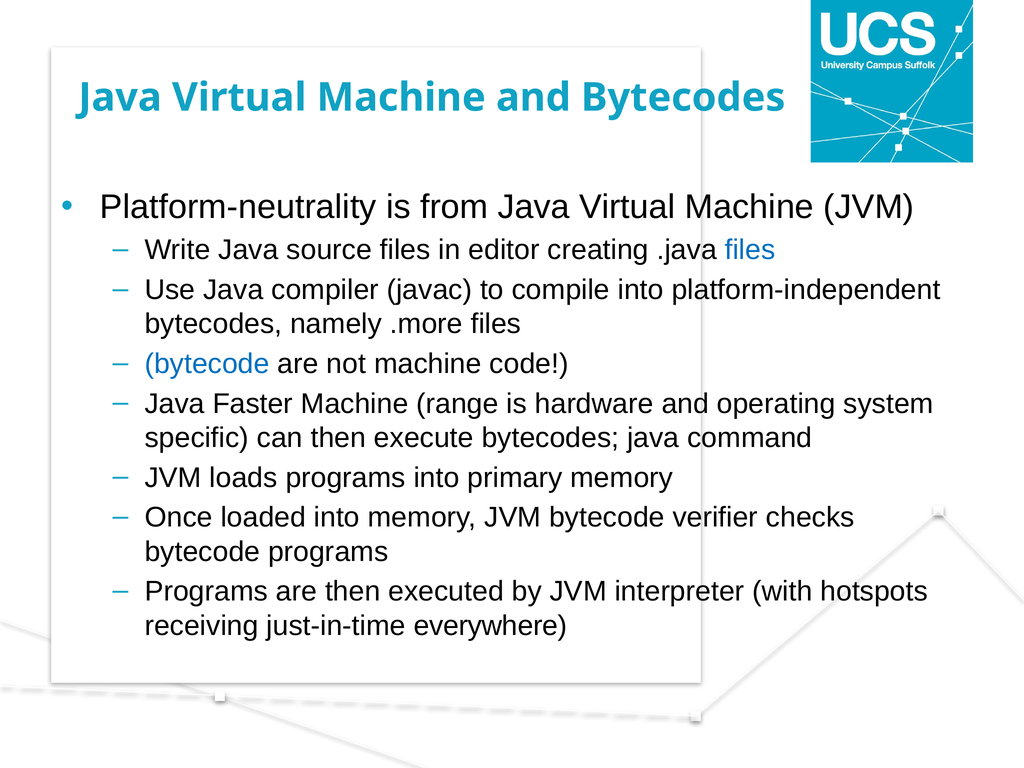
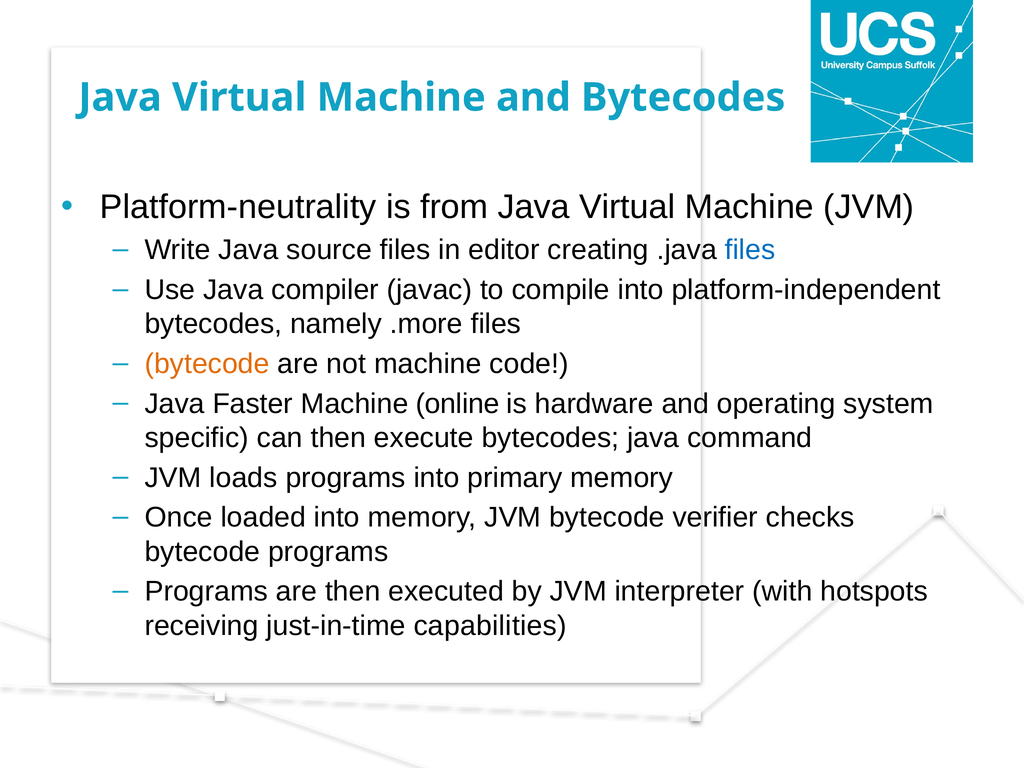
bytecode colour: blue -> orange (207, 364)
range: range -> online (458, 404)
everywhere: everywhere -> capabilities (490, 626)
